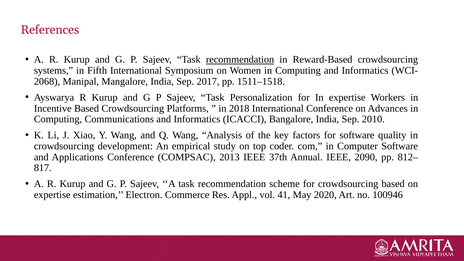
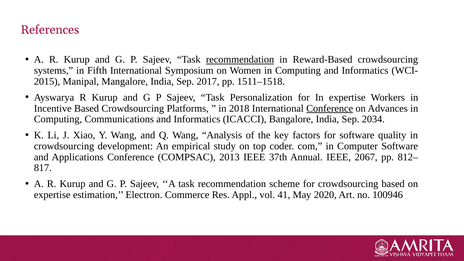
2068: 2068 -> 2015 (47, 82)
Conference underline: none -> present (330, 108)
2010: 2010 -> 2034 (373, 119)
2090: 2090 -> 2067 (366, 157)
